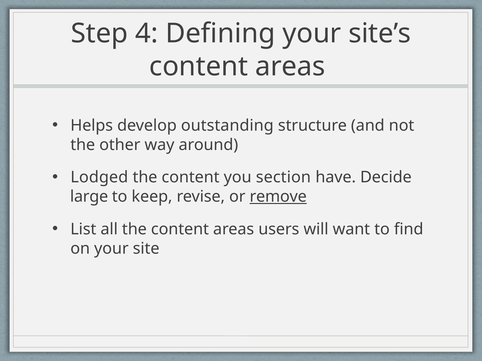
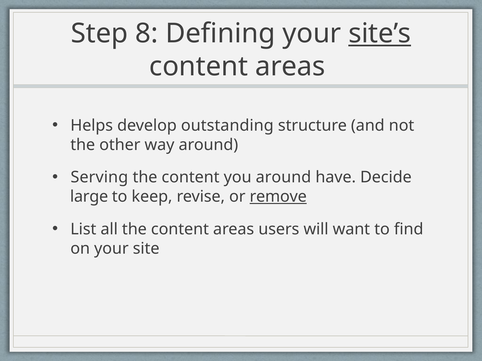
4: 4 -> 8 (147, 34)
site’s underline: none -> present (380, 34)
Lodged: Lodged -> Serving (99, 178)
you section: section -> around (283, 178)
